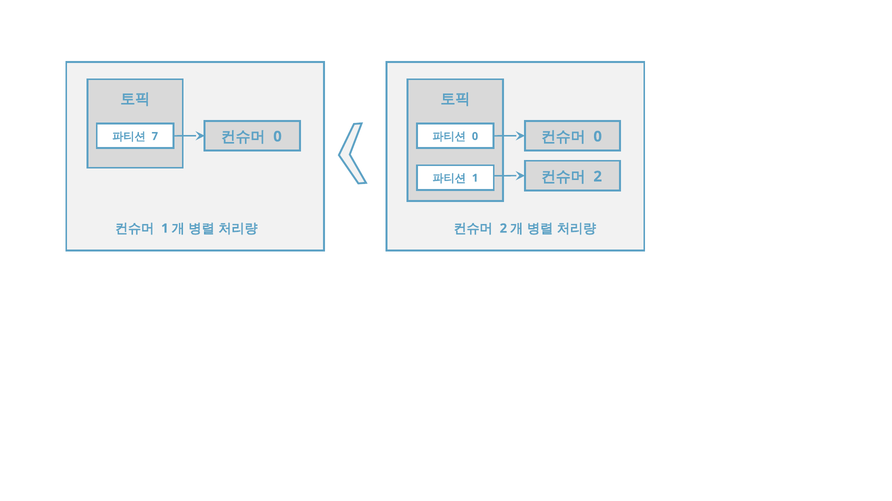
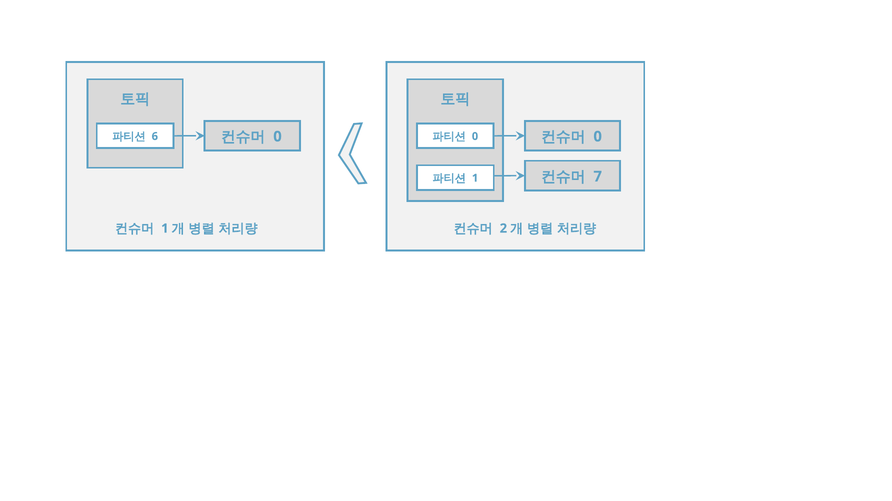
7: 7 -> 6 (155, 137)
2: 2 -> 7 (598, 177)
